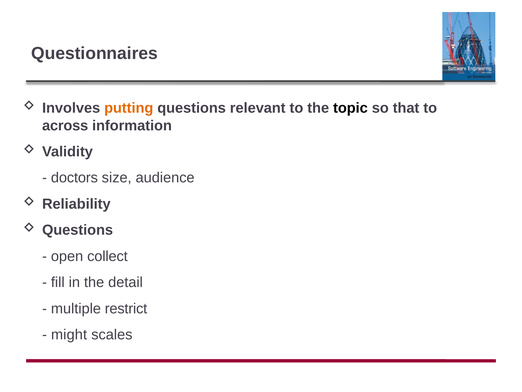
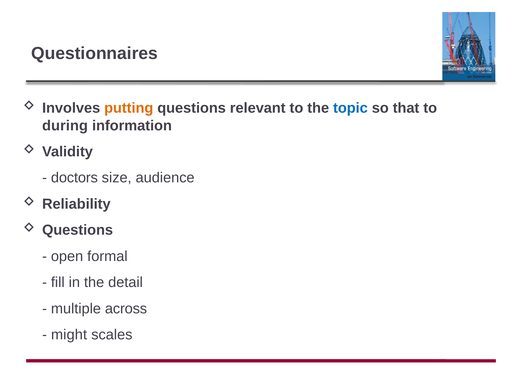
topic colour: black -> blue (350, 108)
across: across -> during (65, 125)
collect: collect -> formal (107, 256)
restrict: restrict -> across (126, 308)
